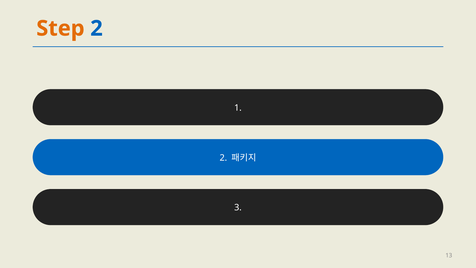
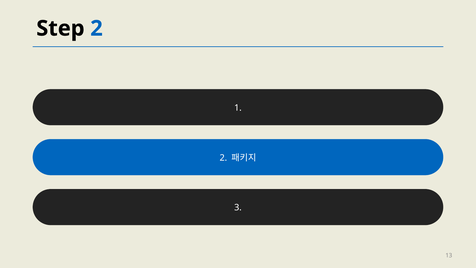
Step colour: orange -> black (60, 28)
